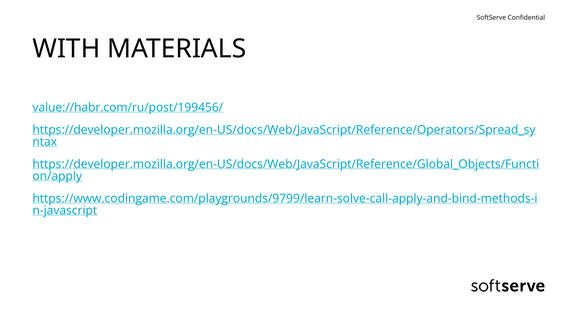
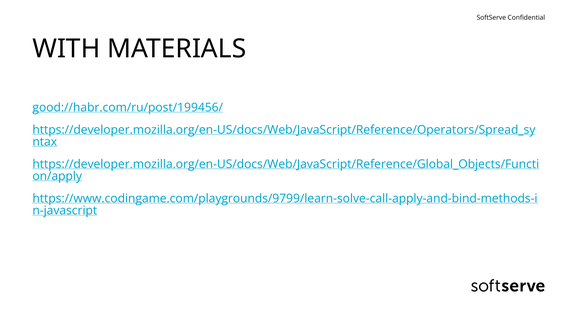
value://habr.com/ru/post/199456/: value://habr.com/ru/post/199456/ -> good://habr.com/ru/post/199456/ (128, 108)
